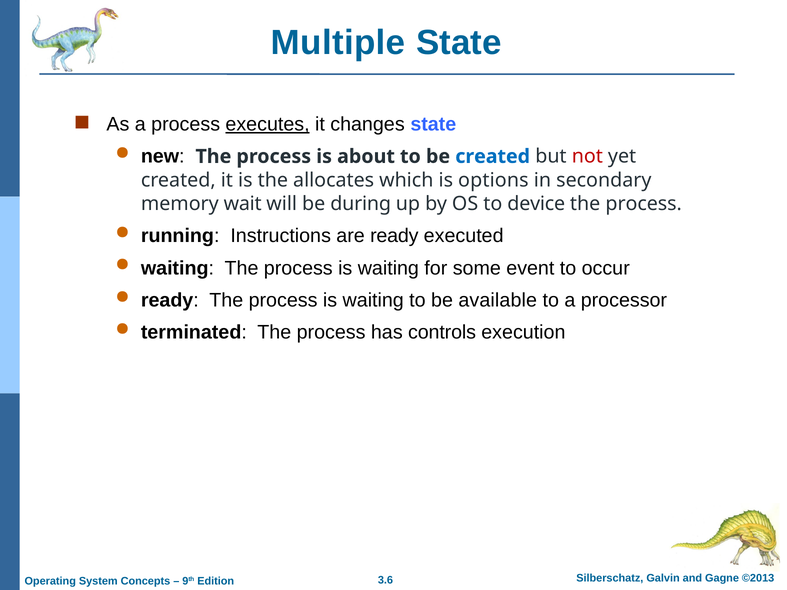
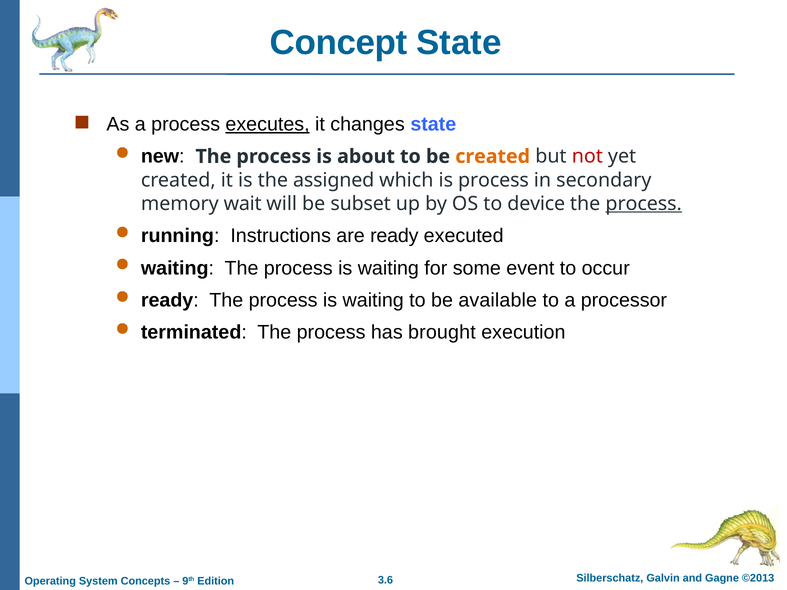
Multiple: Multiple -> Concept (339, 43)
created colour: blue -> orange (493, 157)
allocates: allocates -> assigned (334, 180)
is options: options -> process (494, 180)
during: during -> subset (361, 204)
process underline: none -> present (644, 204)
controls: controls -> brought (442, 333)
